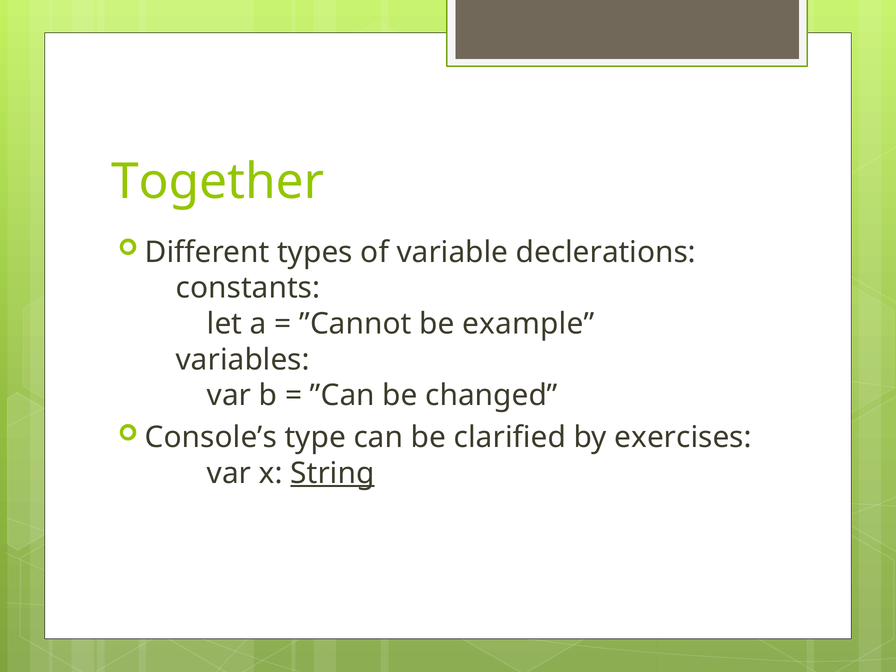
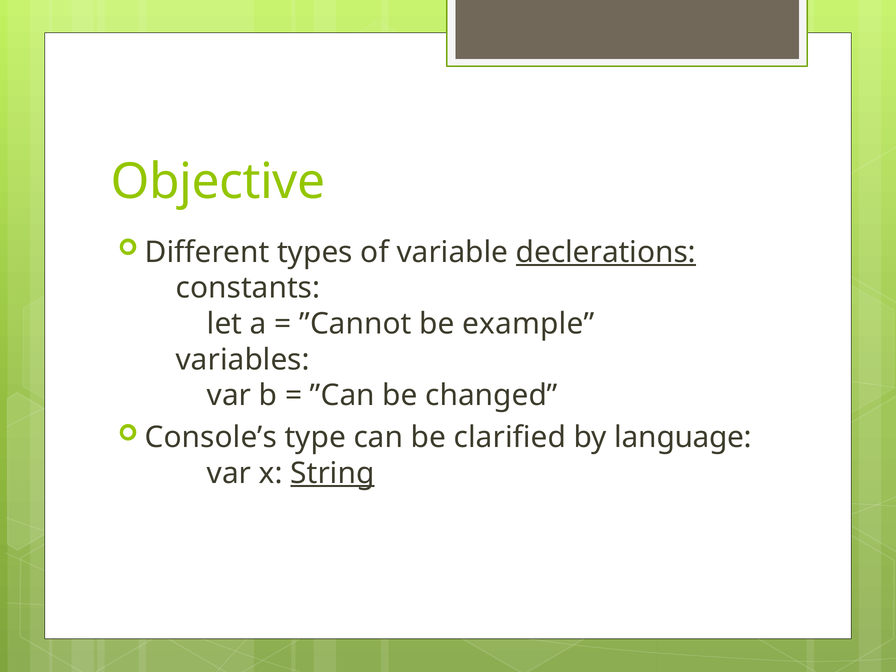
Together: Together -> Objective (218, 182)
declerations underline: none -> present (606, 252)
exercises: exercises -> language (683, 437)
